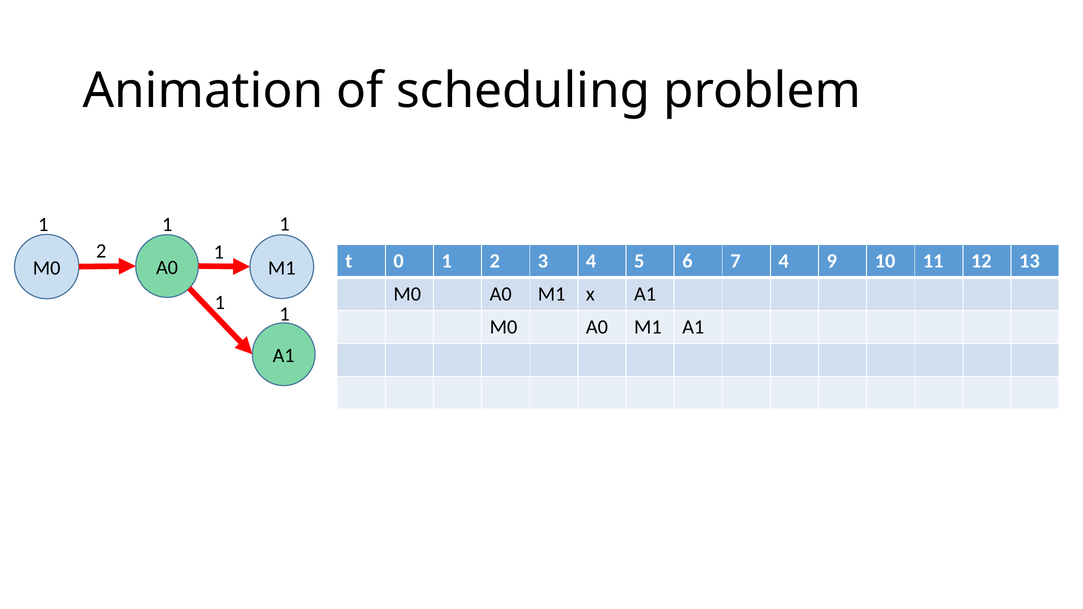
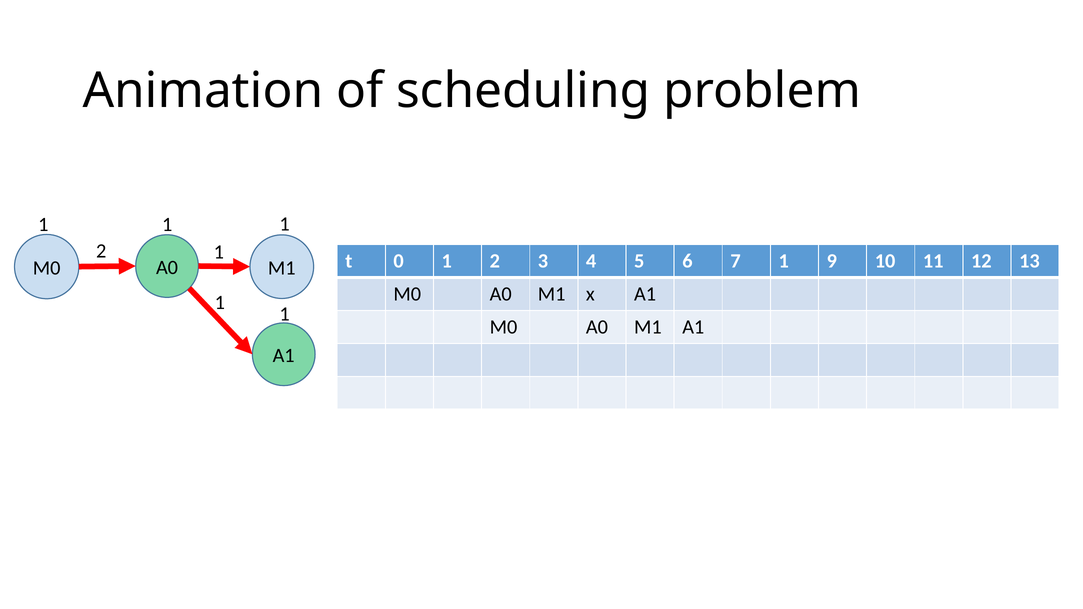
7 4: 4 -> 1 (784, 261)
